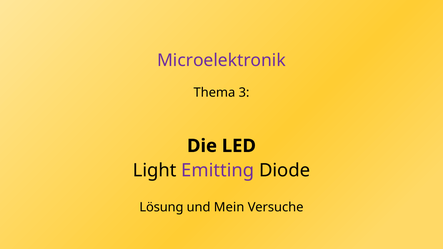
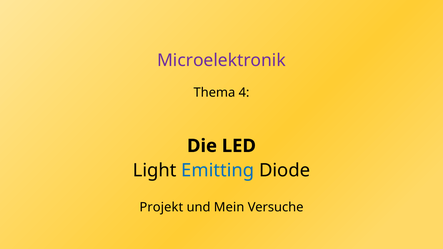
3: 3 -> 4 (244, 93)
Emitting colour: purple -> blue (218, 170)
Lösung: Lösung -> Projekt (161, 207)
